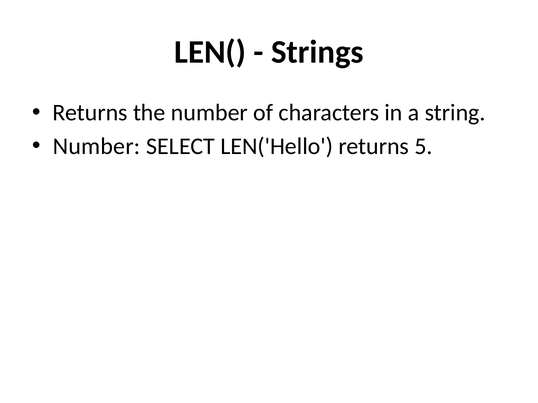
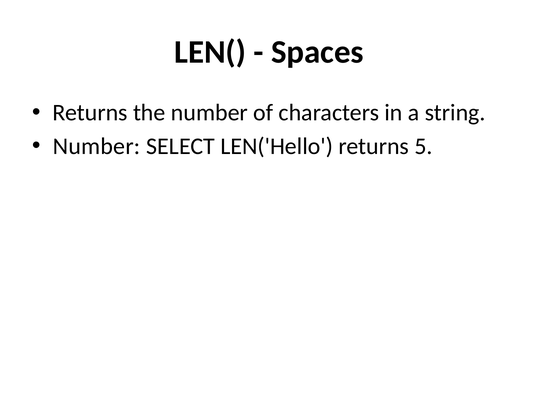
Strings: Strings -> Spaces (317, 52)
